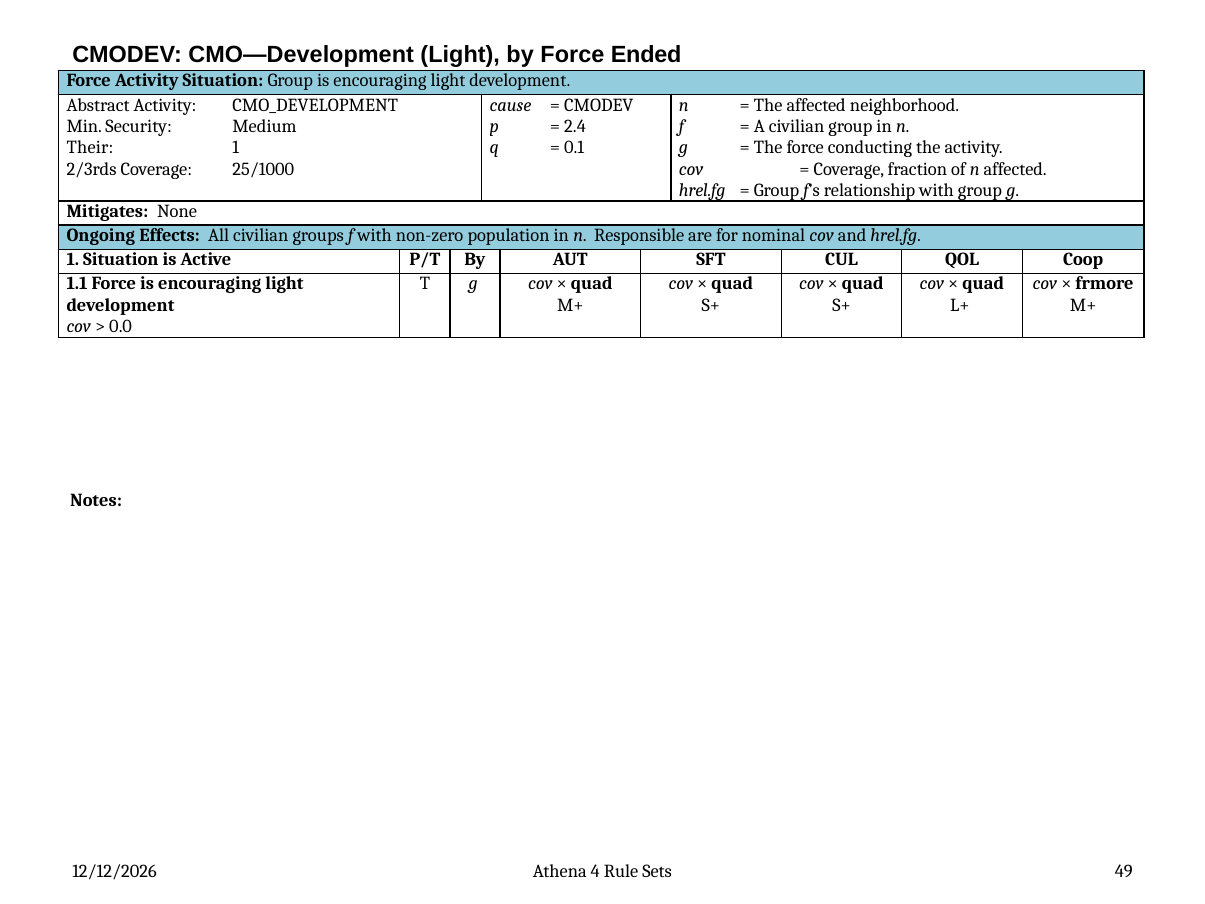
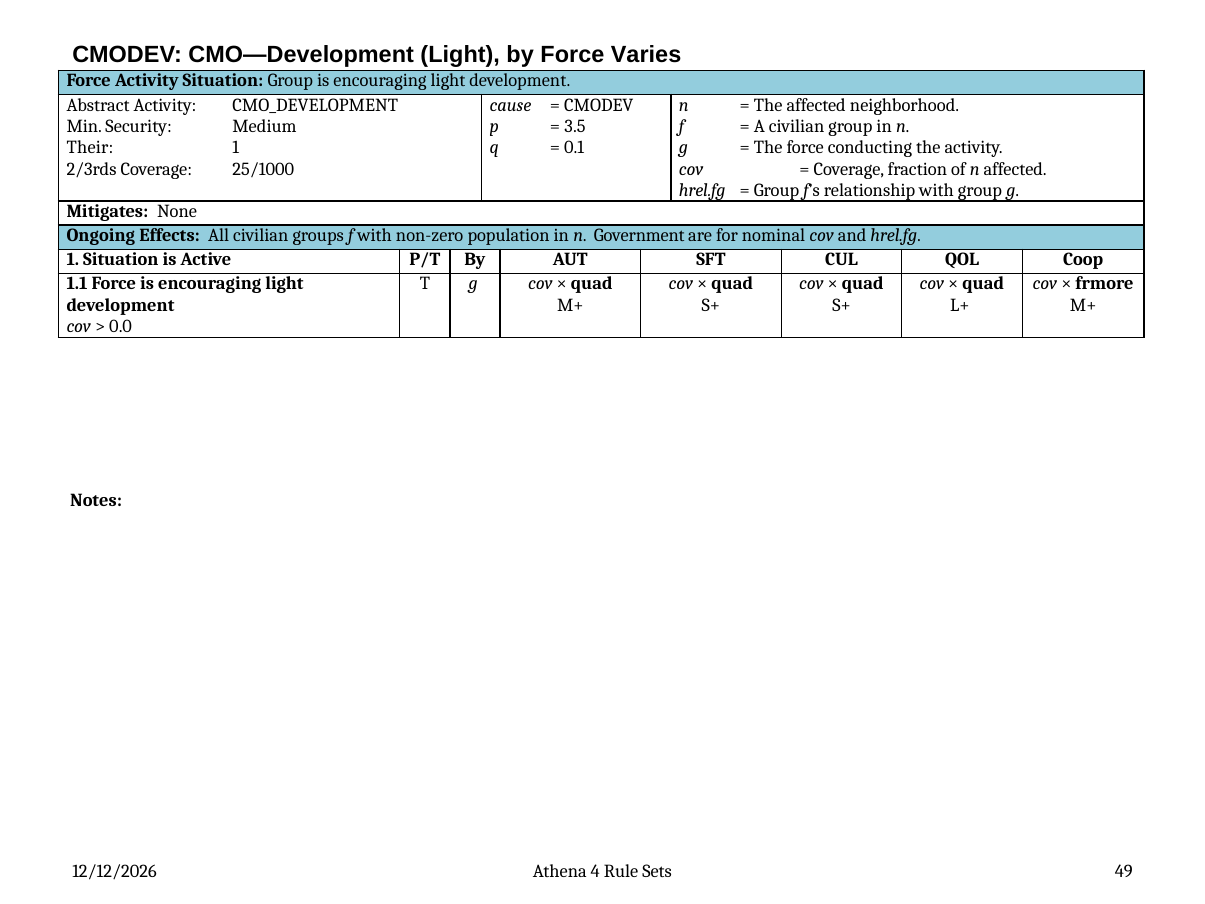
Ended: Ended -> Varies (646, 55)
2.4: 2.4 -> 3.5 (575, 126)
Responsible: Responsible -> Government (639, 236)
